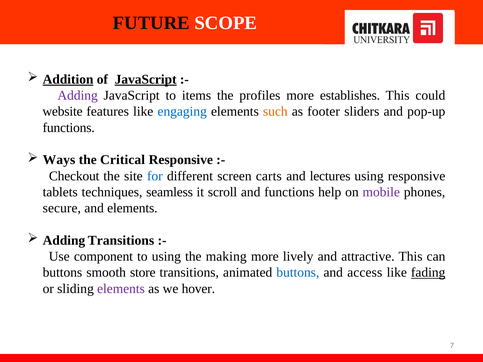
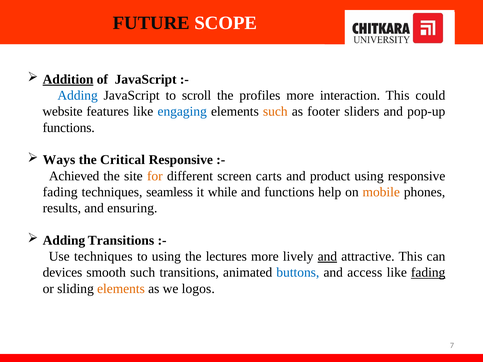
JavaScript underline: present -> none (146, 79)
Adding colour: purple -> blue (78, 95)
items: items -> scroll (197, 95)
establishes: establishes -> interaction (350, 95)
Checkout: Checkout -> Achieved (74, 176)
for colour: blue -> orange (155, 176)
lectures: lectures -> product (330, 176)
tablets: tablets -> fading (60, 192)
scroll: scroll -> while (223, 192)
mobile colour: purple -> orange (381, 192)
secure: secure -> results (62, 208)
and elements: elements -> ensuring (132, 208)
Use component: component -> techniques (103, 257)
making: making -> lectures (226, 257)
and underline: none -> present (327, 257)
buttons: buttons -> devices (62, 273)
smooth store: store -> such (143, 273)
elements colour: purple -> orange (121, 289)
hover: hover -> logos (198, 289)
